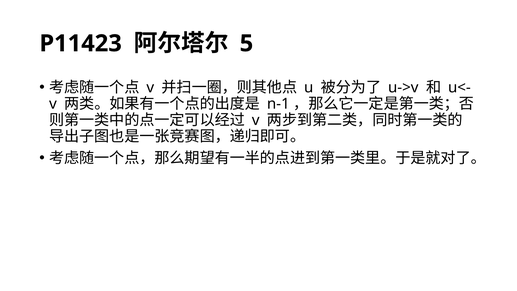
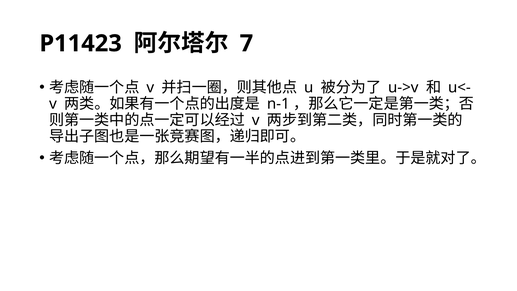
5: 5 -> 7 (246, 43)
